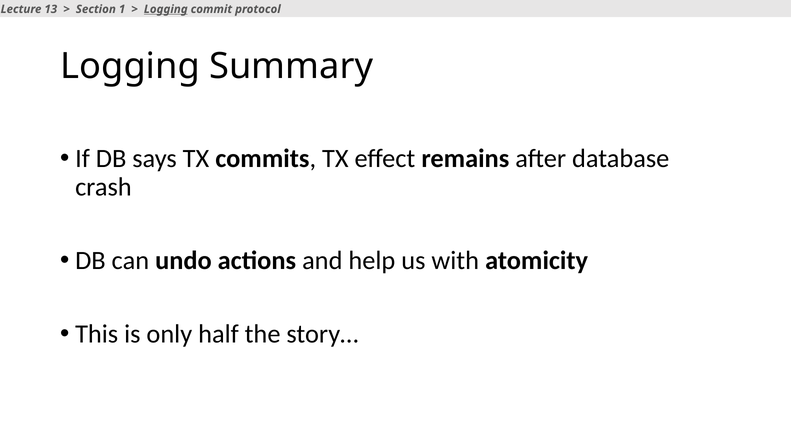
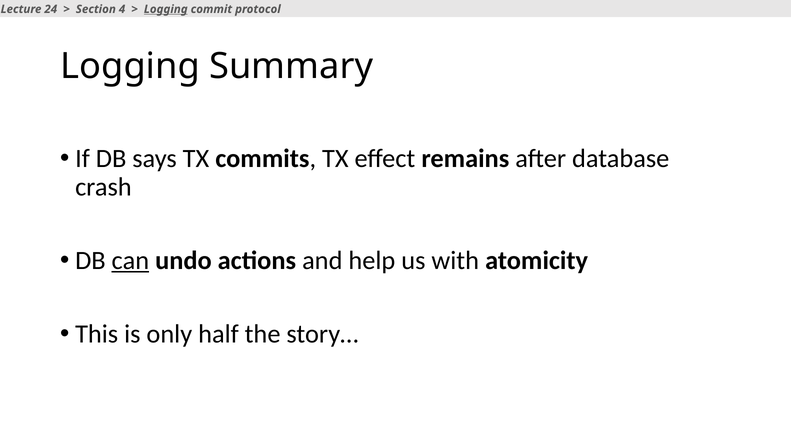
13: 13 -> 24 (51, 9)
1: 1 -> 4 (122, 9)
can underline: none -> present (130, 260)
